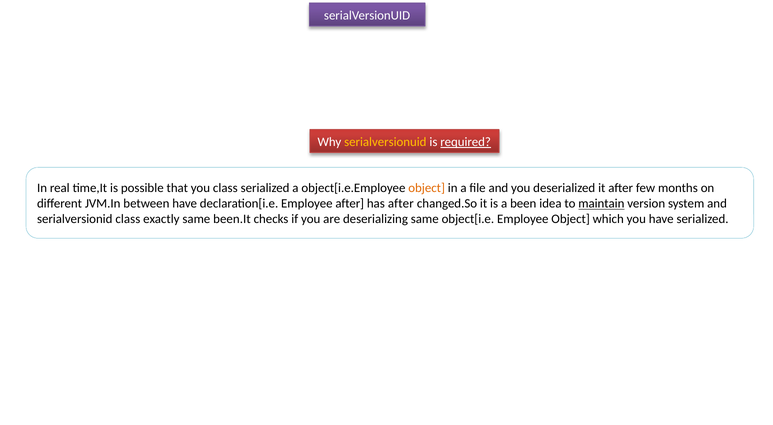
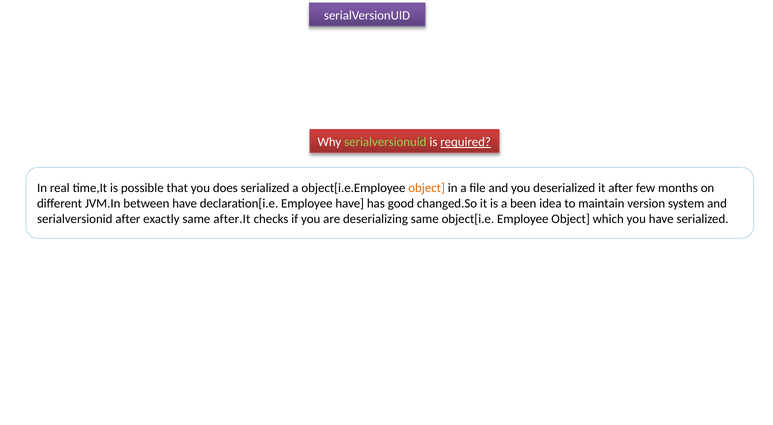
serialversionuid colour: yellow -> light green (385, 142)
you class: class -> does (225, 188)
Employee after: after -> have (350, 204)
has after: after -> good (401, 204)
maintain underline: present -> none (601, 204)
serialversionid class: class -> after (128, 219)
been.It: been.It -> after.It (232, 219)
